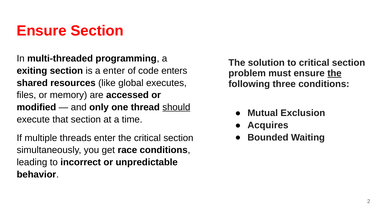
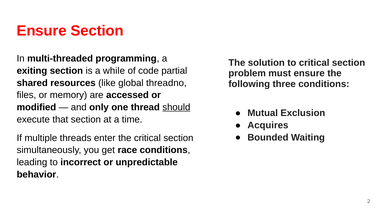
a enter: enter -> while (114, 71)
enters: enters -> partial (174, 71)
the underline: present -> none (334, 73)
executes: executes -> threadno (166, 83)
